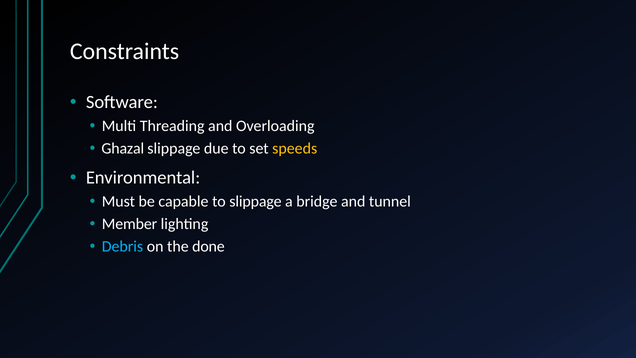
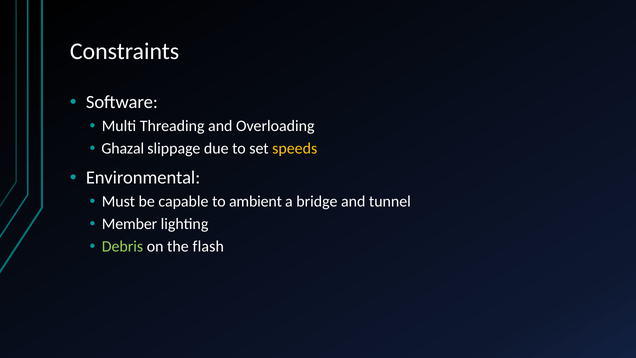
to slippage: slippage -> ambient (255, 202)
Debris colour: light blue -> light green (122, 247)
done: done -> flash (208, 247)
